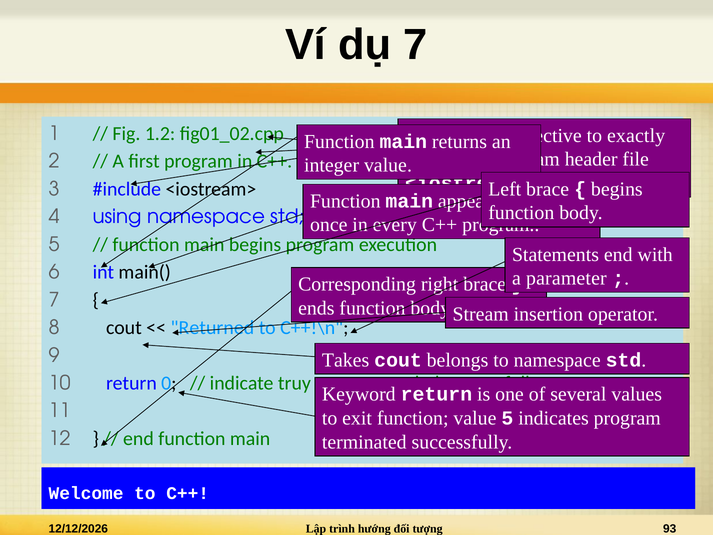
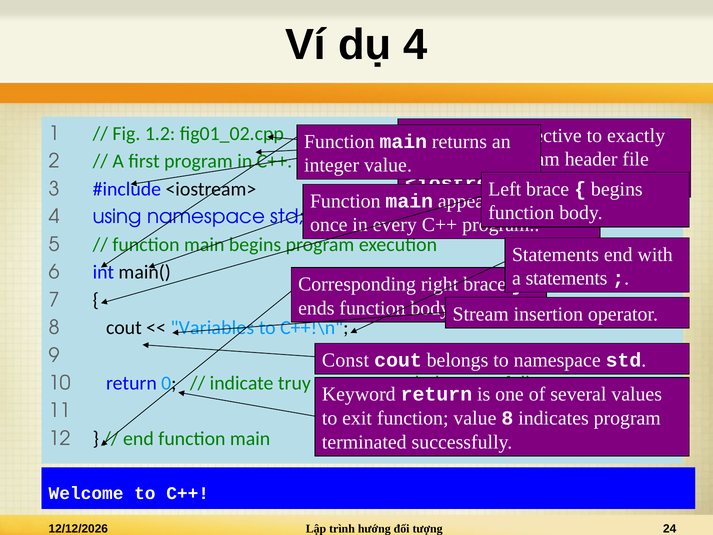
dụ 7: 7 -> 4 (416, 45)
parameter: parameter -> statements (567, 278)
Returned: Returned -> Variables (212, 328)
Takes: Takes -> Const (345, 360)
value 5: 5 -> 8 (507, 418)
93: 93 -> 24 (670, 528)
